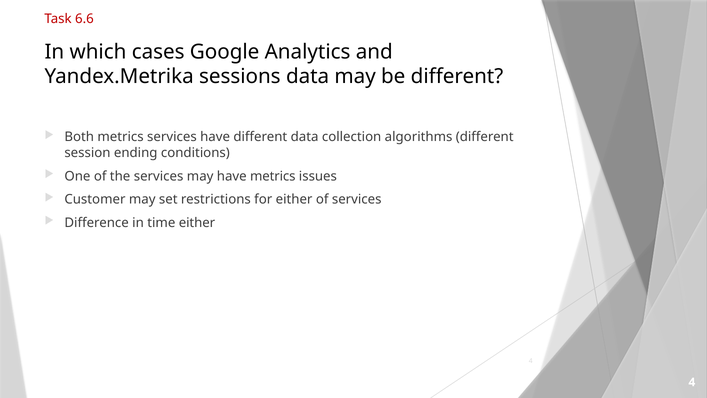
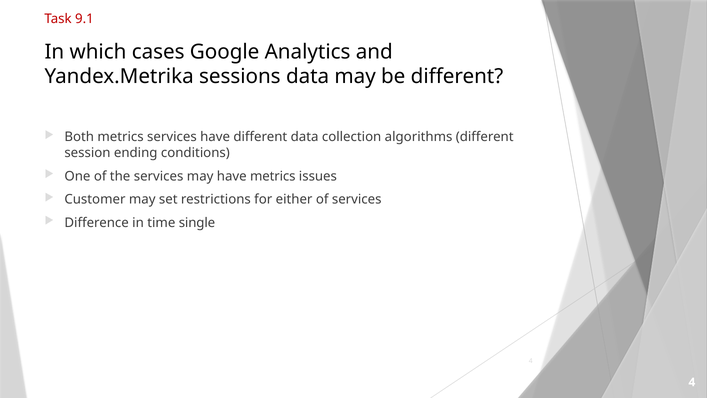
6.6: 6.6 -> 9.1 (84, 19)
time either: either -> single (197, 223)
